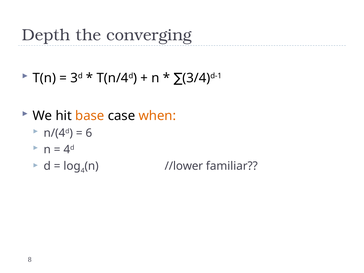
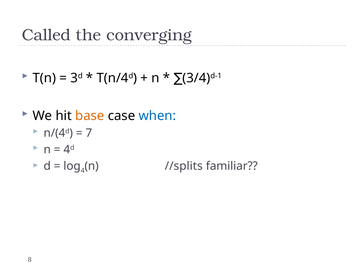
Depth: Depth -> Called (46, 35)
when colour: orange -> blue (157, 116)
6: 6 -> 7 (89, 133)
//lower: //lower -> //splits (184, 166)
